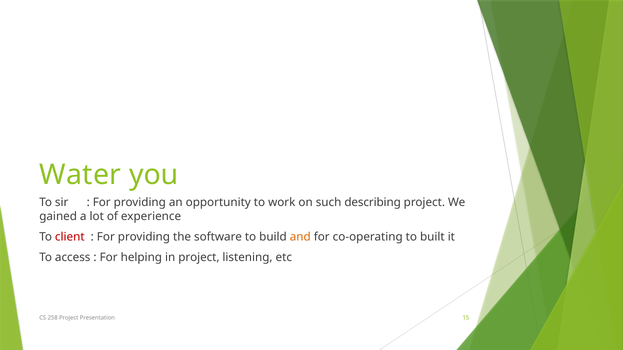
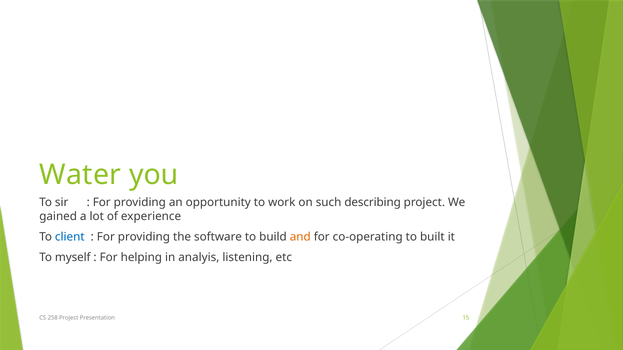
client colour: red -> blue (70, 237)
access: access -> myself (73, 258)
in project: project -> analyis (199, 258)
